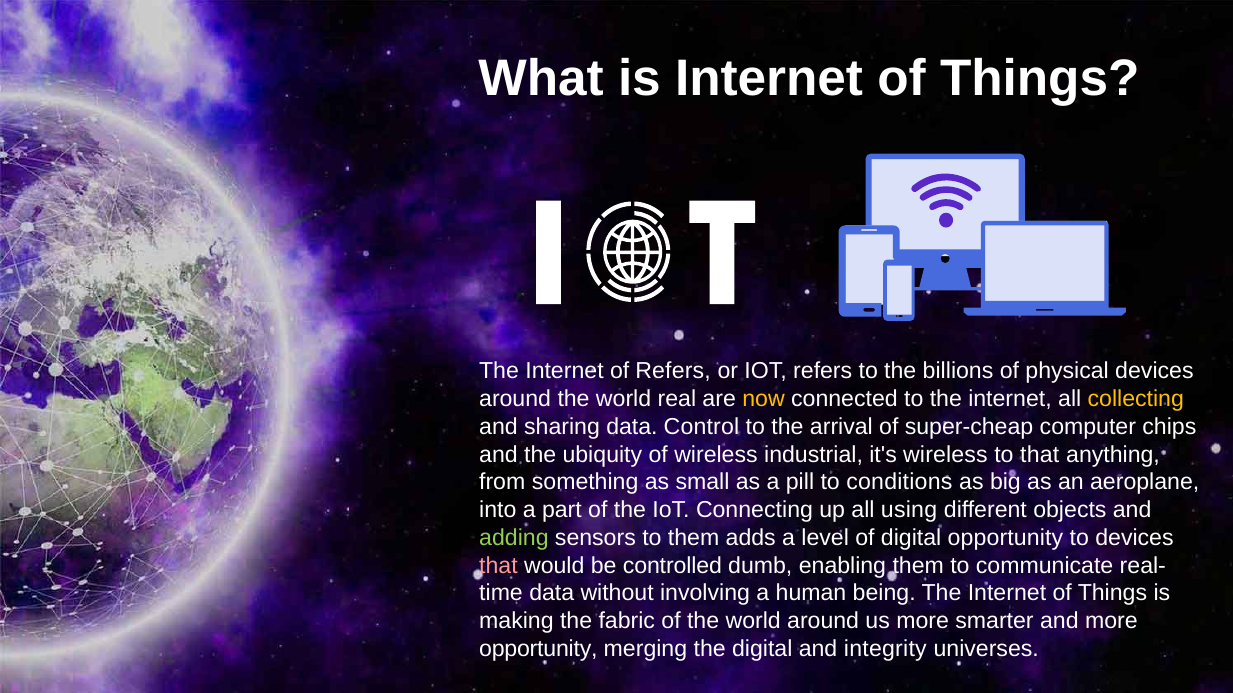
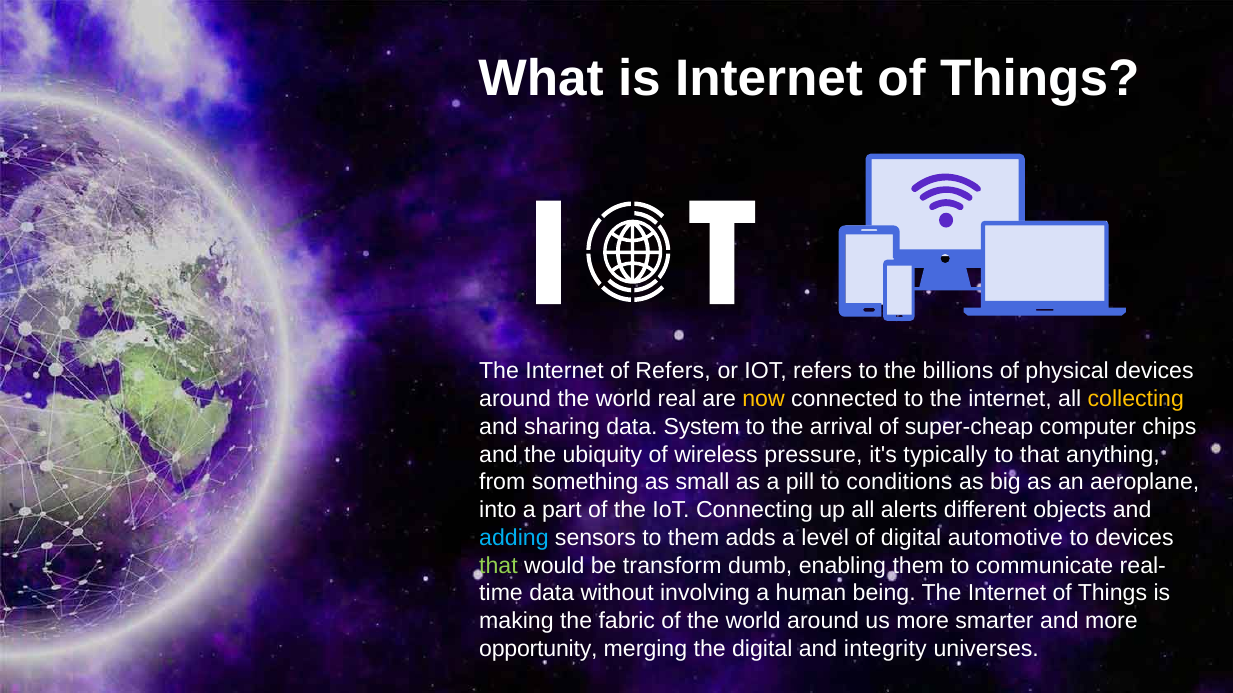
Control: Control -> System (702, 427)
industrial: industrial -> pressure (813, 455)
it's wireless: wireless -> typically (945, 455)
using: using -> alerts (909, 510)
adding colour: light green -> light blue (514, 538)
digital opportunity: opportunity -> automotive (1005, 538)
that colour: pink -> light green (498, 566)
controlled: controlled -> transform (672, 566)
